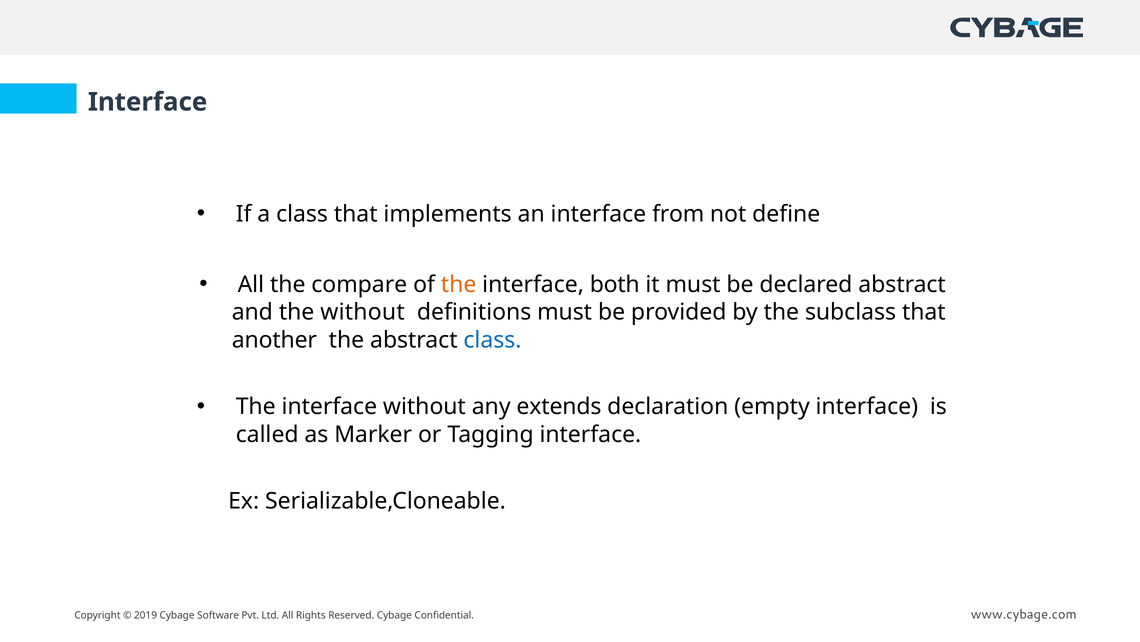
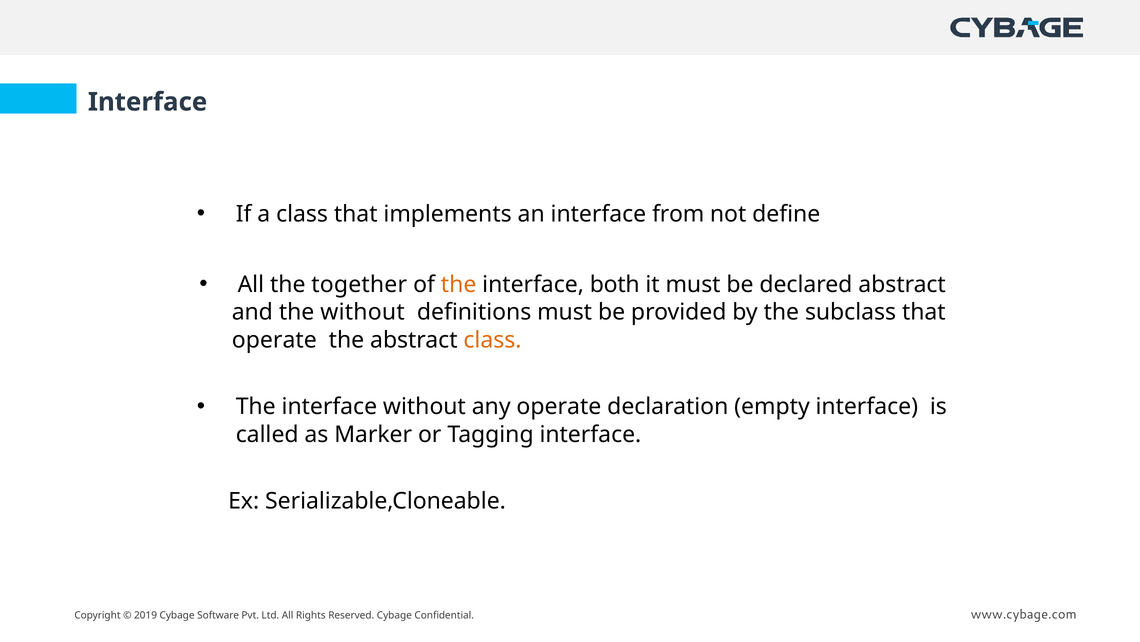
compare: compare -> together (359, 284)
another: another -> operate (274, 340)
class colour: blue -> orange (492, 340)
any extends: extends -> operate (559, 407)
